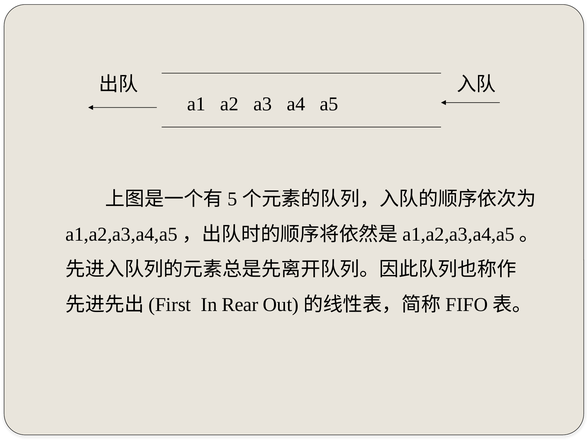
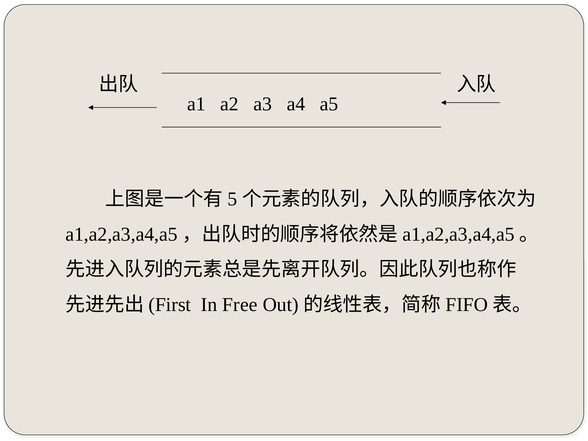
Rear: Rear -> Free (240, 305)
